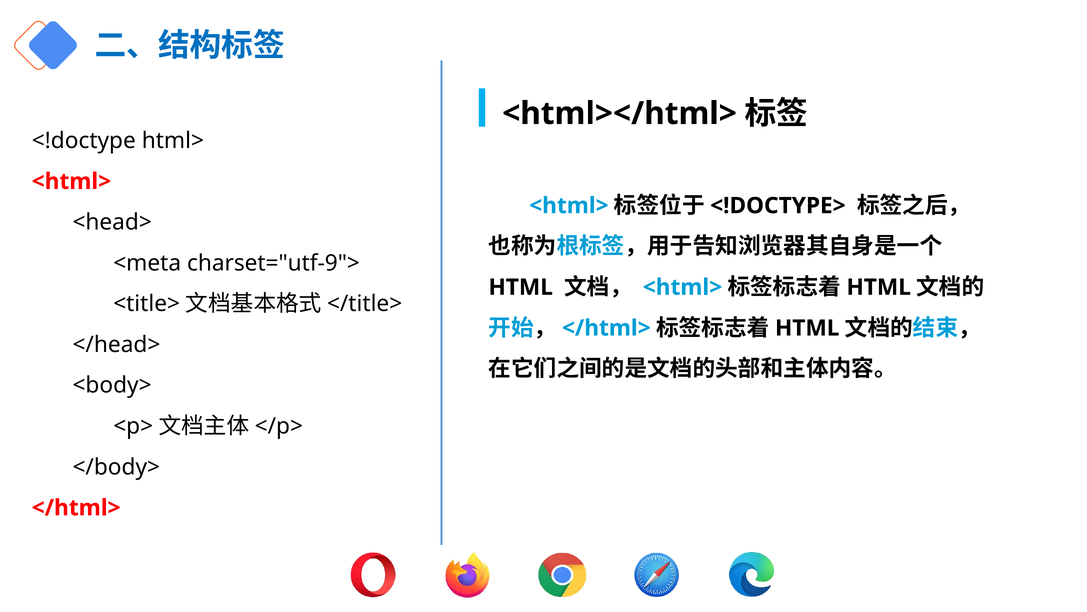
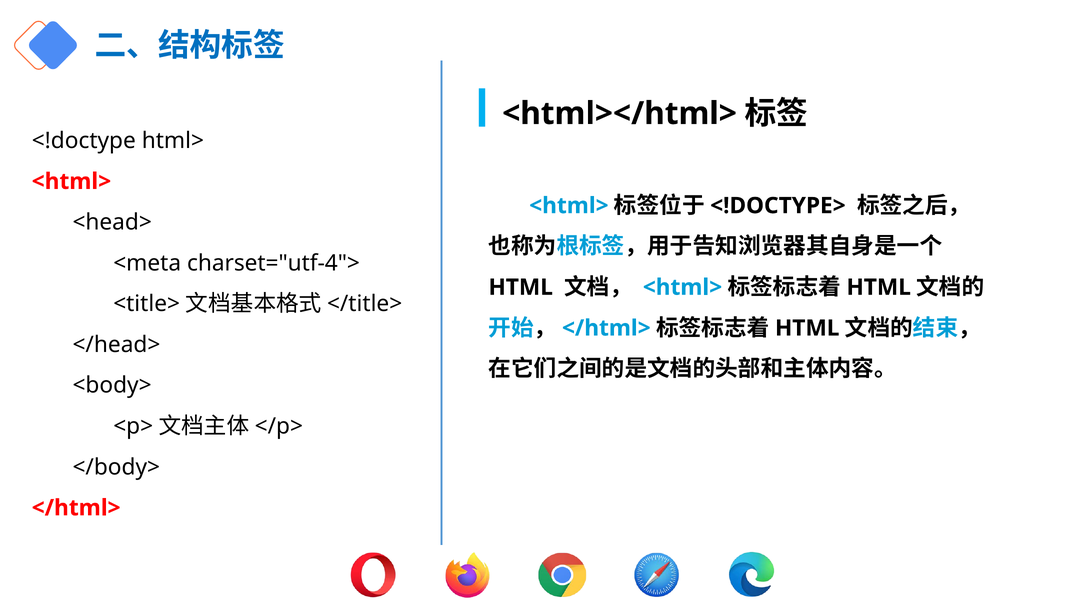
charset="utf-9">: charset="utf-9"> -> charset="utf-4"> (274, 263)
